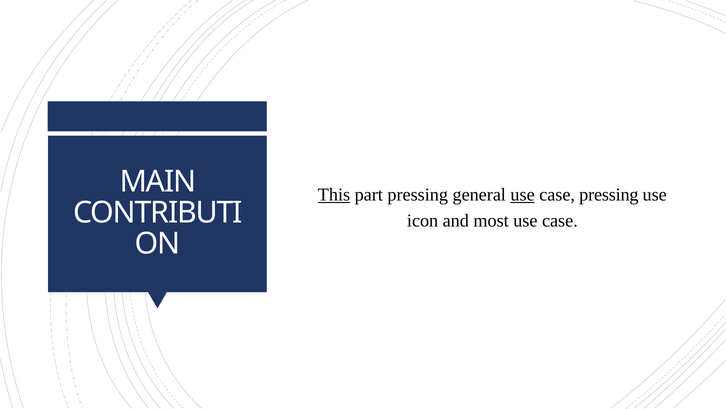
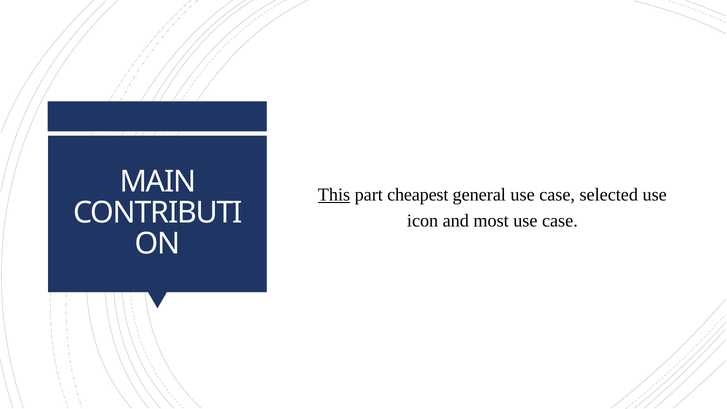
part pressing: pressing -> cheapest (418, 195)
use underline: present -> none (523, 195)
case pressing: pressing -> selected (609, 195)
